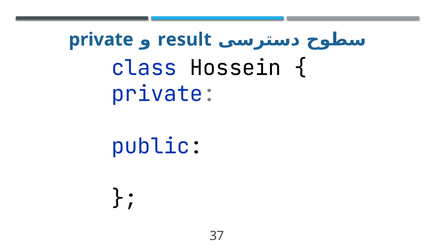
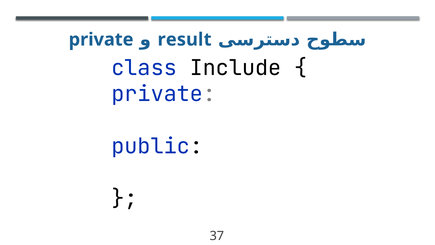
Hossein: Hossein -> Include (236, 68)
